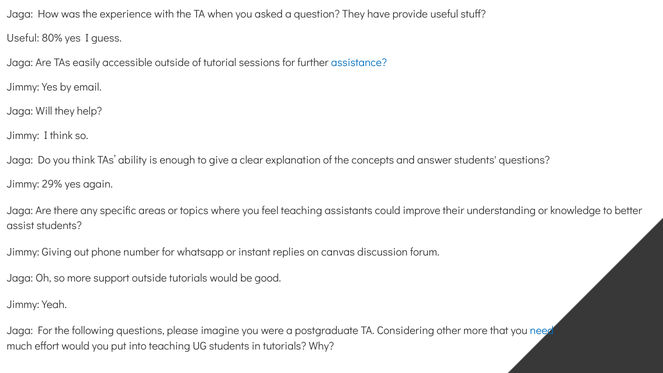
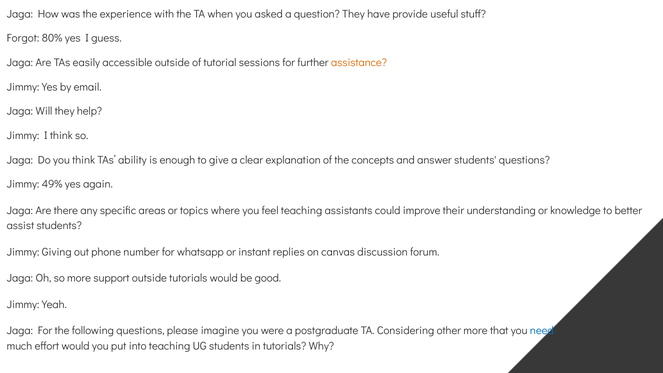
Useful: Useful -> Forgot (23, 38)
assistance colour: blue -> orange (359, 63)
29%: 29% -> 49% (52, 184)
